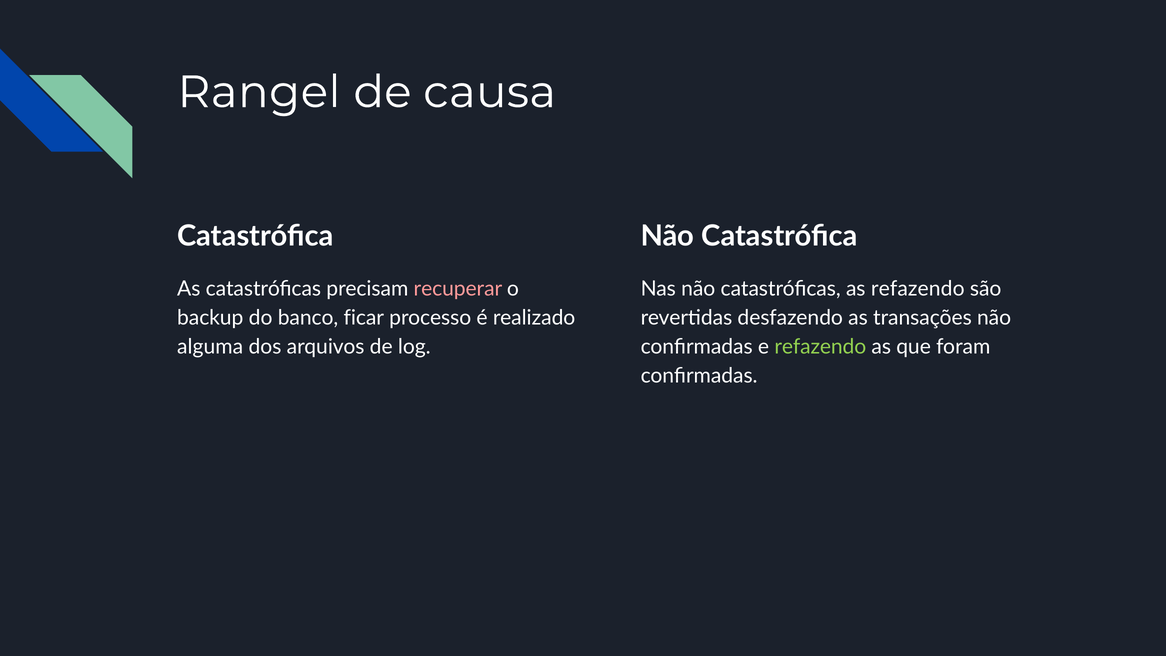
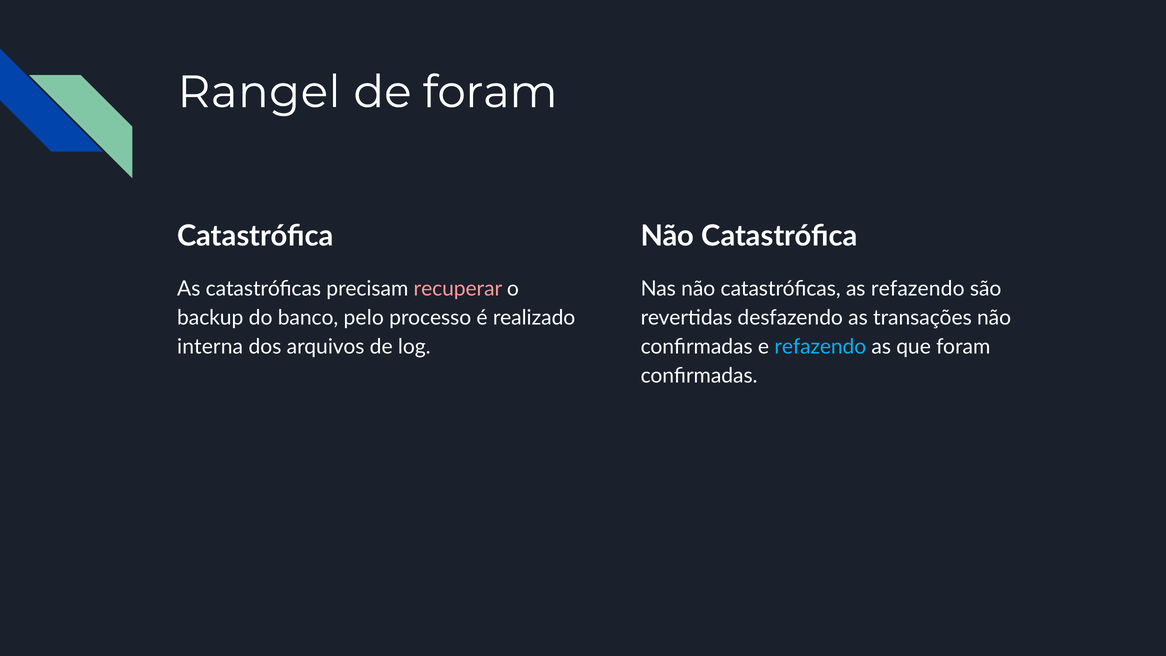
de causa: causa -> foram (490, 92)
ficar: ficar -> pelo (364, 318)
alguma: alguma -> interna (210, 347)
refazendo colour: light green -> light blue (820, 347)
